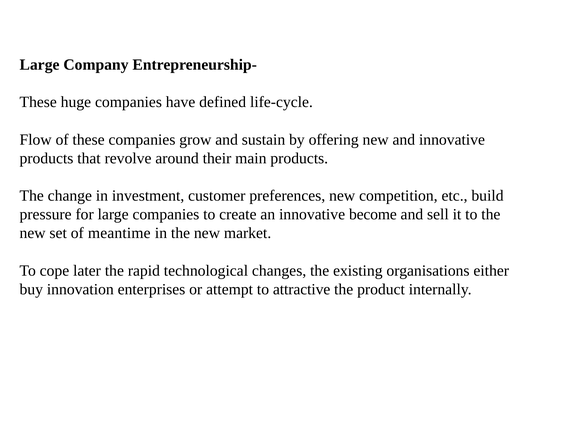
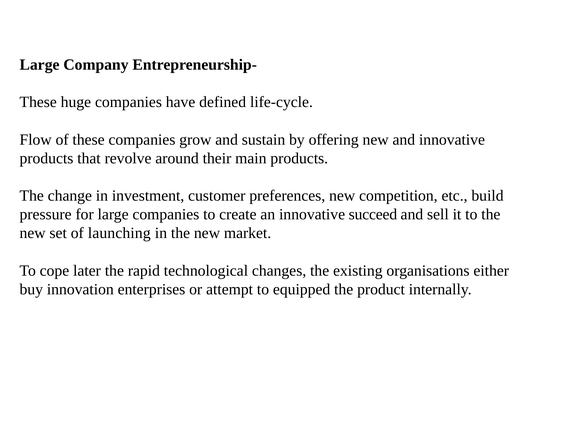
become: become -> succeed (373, 215)
meantime: meantime -> launching (119, 233)
attractive: attractive -> equipped (302, 290)
